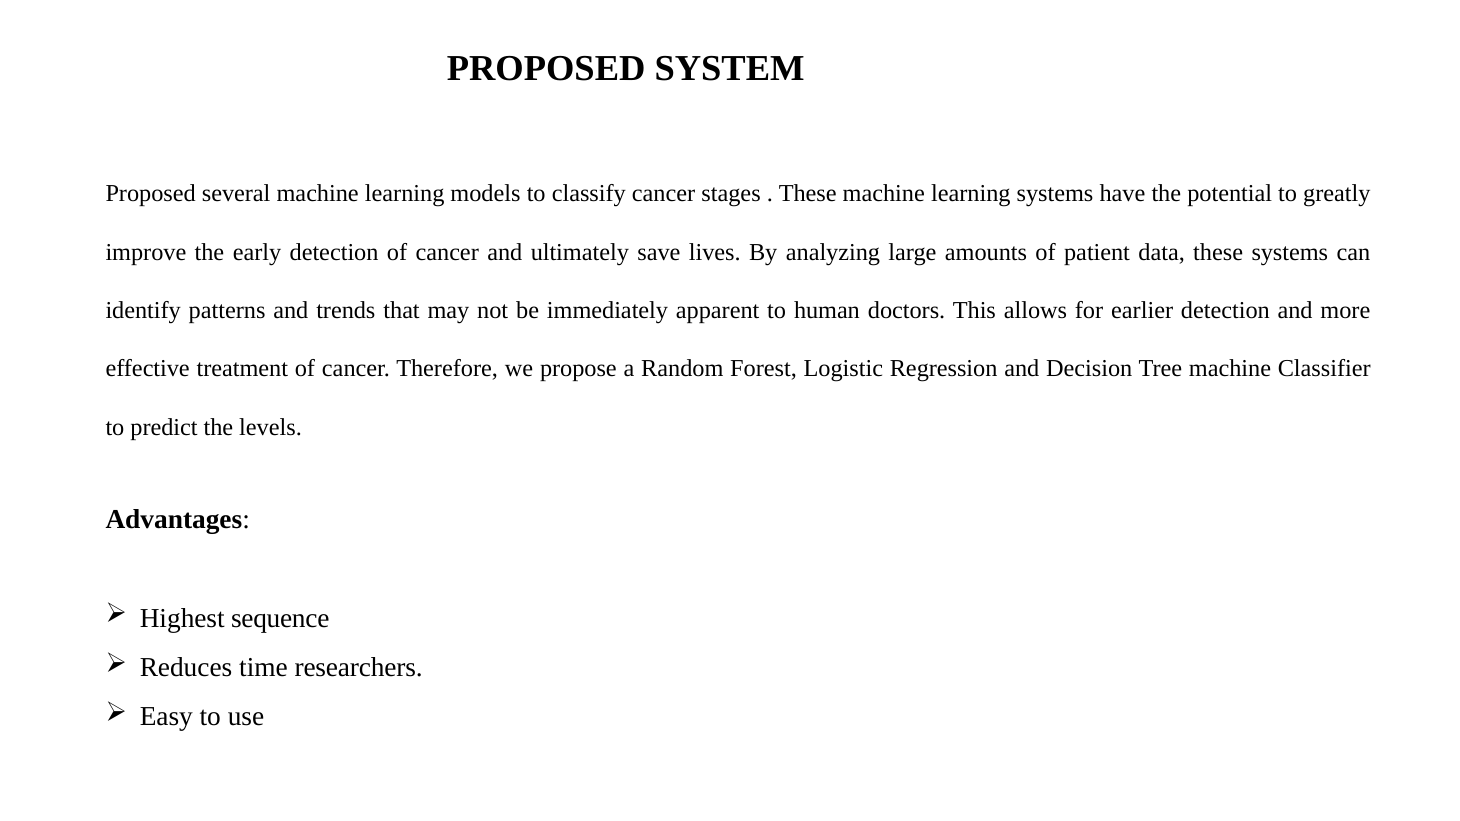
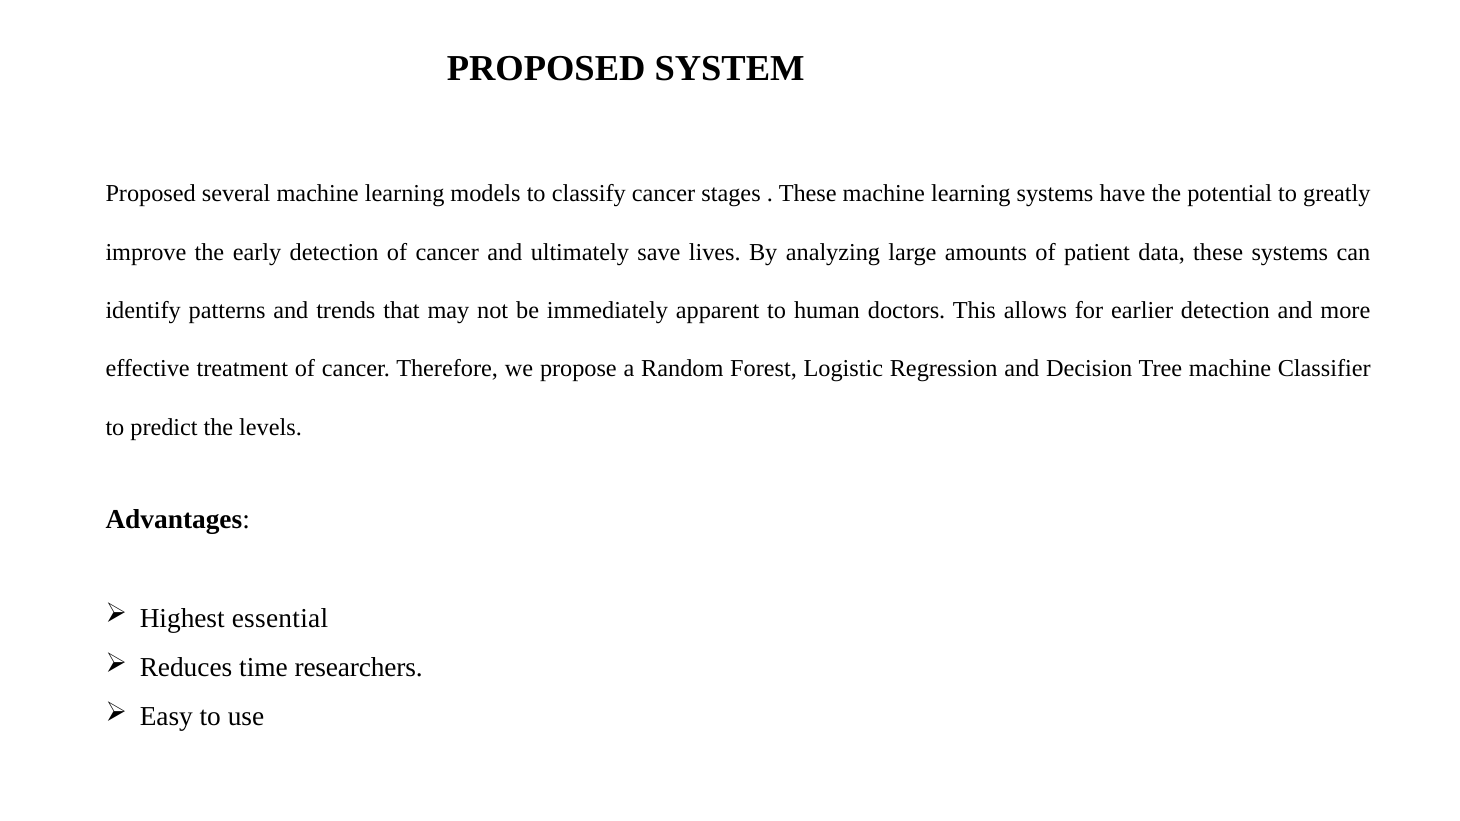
sequence: sequence -> essential (280, 619)
